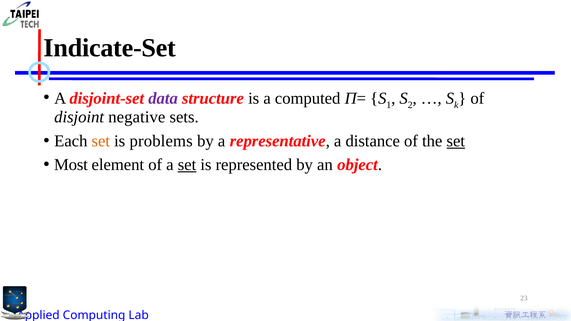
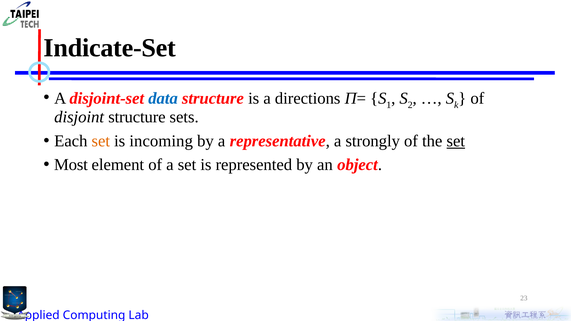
data colour: purple -> blue (163, 99)
computed: computed -> directions (308, 99)
disjoint negative: negative -> structure (137, 117)
problems: problems -> incoming (161, 141)
distance: distance -> strongly (373, 141)
set underline: present -> none (187, 165)
